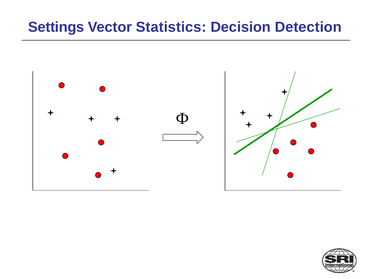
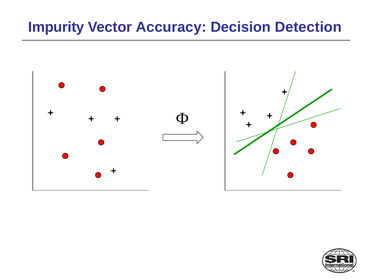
Settings: Settings -> Impurity (56, 27)
Statistics: Statistics -> Accuracy (171, 27)
